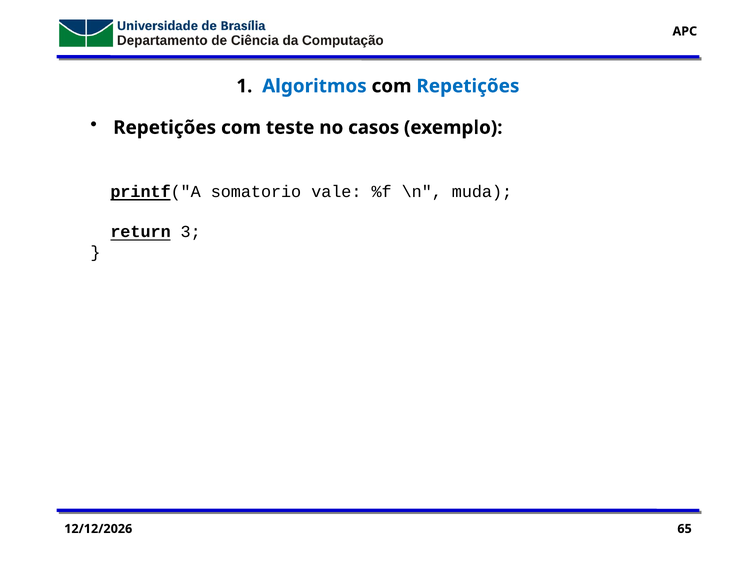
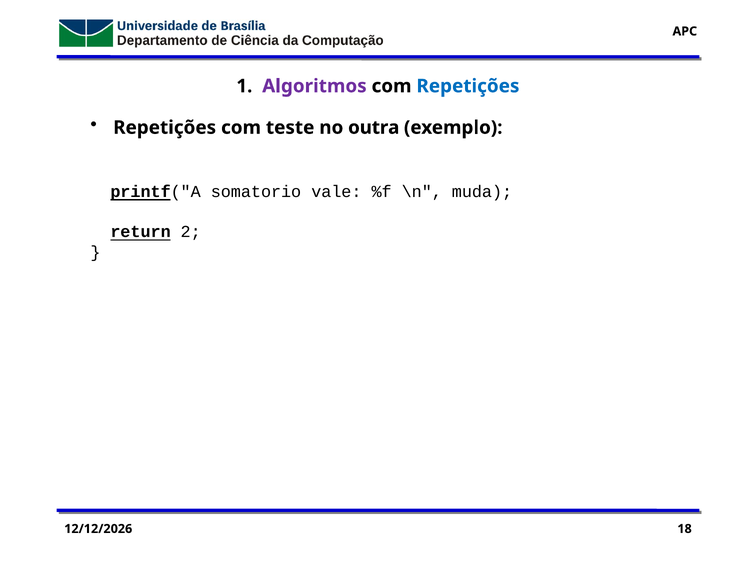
Algoritmos colour: blue -> purple (314, 86)
casos: casos -> outra (374, 128)
3: 3 -> 2 (191, 232)
65: 65 -> 18 (685, 529)
